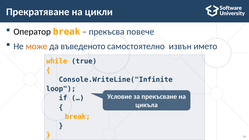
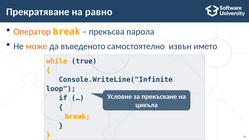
цикли: цикли -> равно (99, 12)
Оператор colour: black -> orange (32, 32)
повече: повече -> парола (140, 32)
